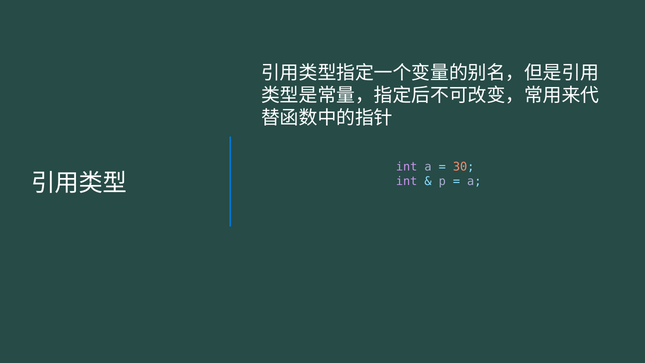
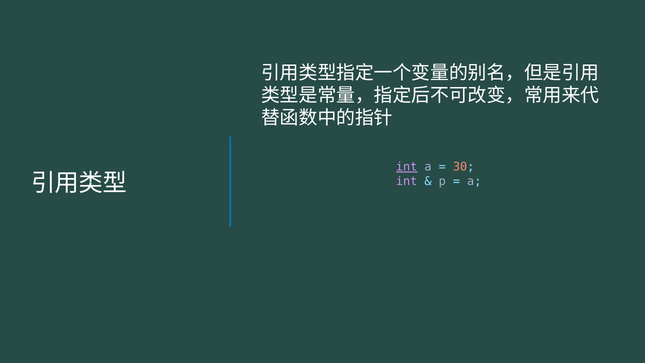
int underline: none -> present (407, 167)
